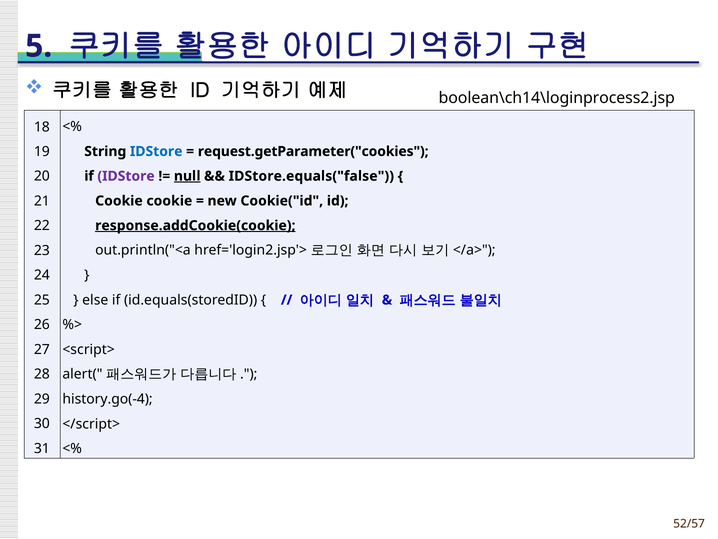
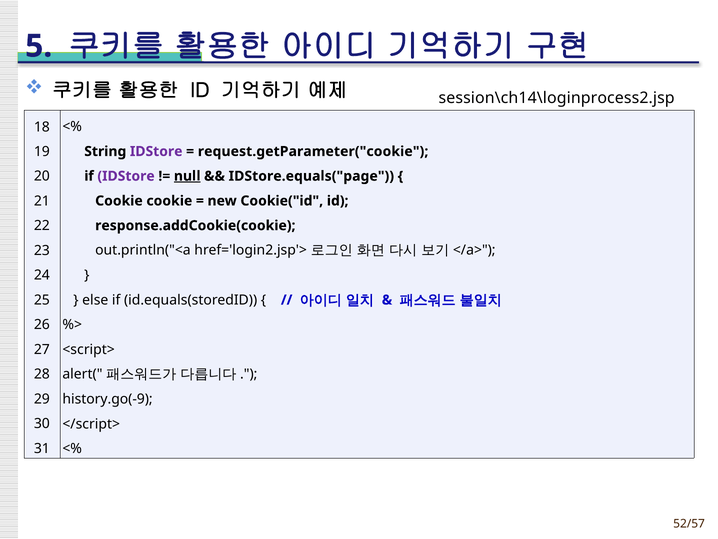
boolean\ch14\loginprocess2.jsp: boolean\ch14\loginprocess2.jsp -> session\ch14\loginprocess2.jsp (557, 98)
IDStore colour: blue -> purple (156, 151)
request.getParameter("cookies: request.getParameter("cookies -> request.getParameter("cookie (313, 151)
IDStore.equals("false: IDStore.equals("false -> IDStore.equals("page (311, 176)
response.addCookie(cookie underline: present -> none (195, 225)
history.go(-4: history.go(-4 -> history.go(-9 (108, 399)
